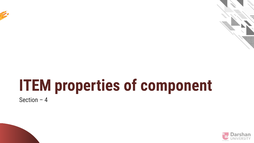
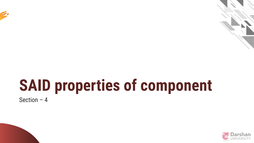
ITEM: ITEM -> SAID (35, 85)
